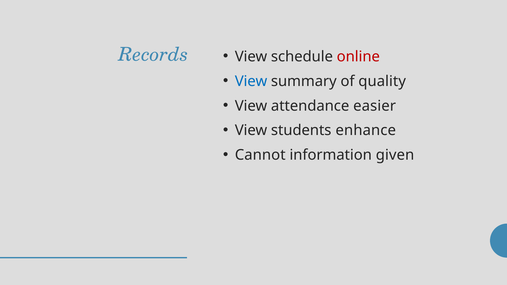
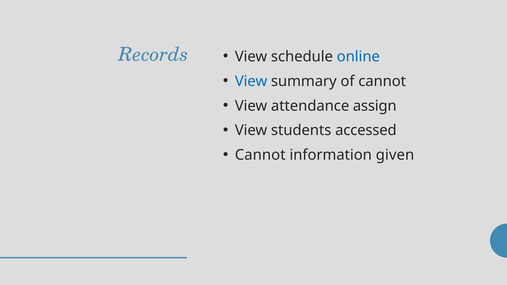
online colour: red -> blue (358, 57)
of quality: quality -> cannot (382, 81)
easier: easier -> assign (375, 106)
enhance: enhance -> accessed (366, 131)
